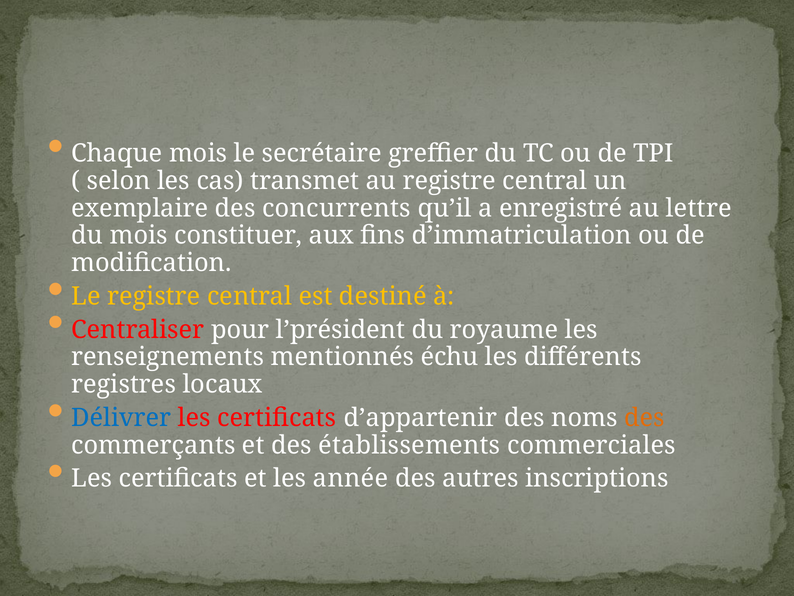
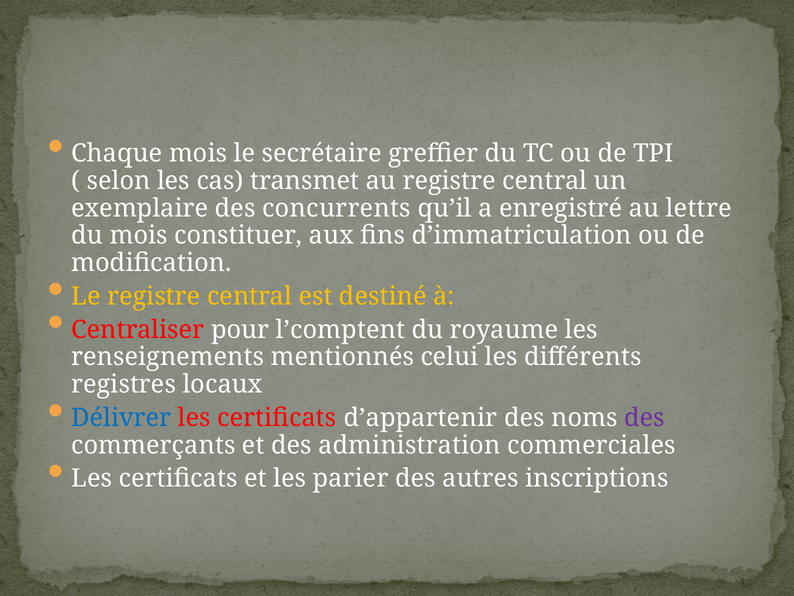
l’président: l’président -> l’comptent (340, 329)
échu: échu -> celui (449, 357)
des colour: orange -> purple (644, 417)
établissements: établissements -> administration (409, 445)
année: année -> parier (351, 478)
